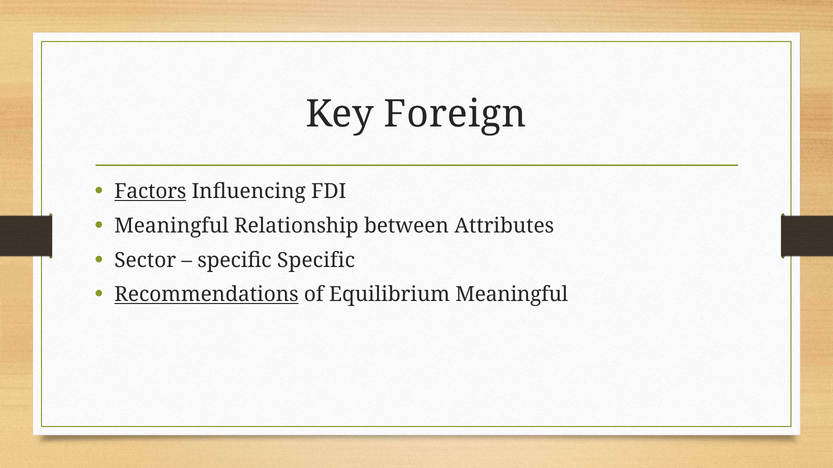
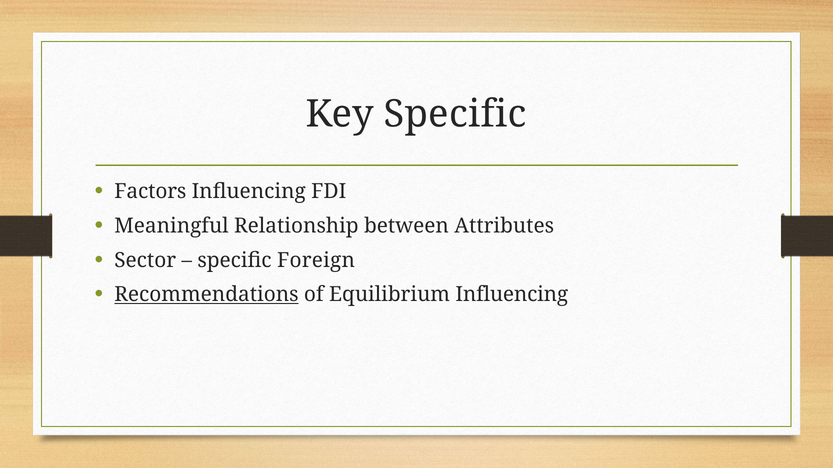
Key Foreign: Foreign -> Specific (455, 114)
Factors underline: present -> none (150, 192)
specific Specific: Specific -> Foreign (316, 261)
Equilibrium Meaningful: Meaningful -> Influencing (512, 295)
